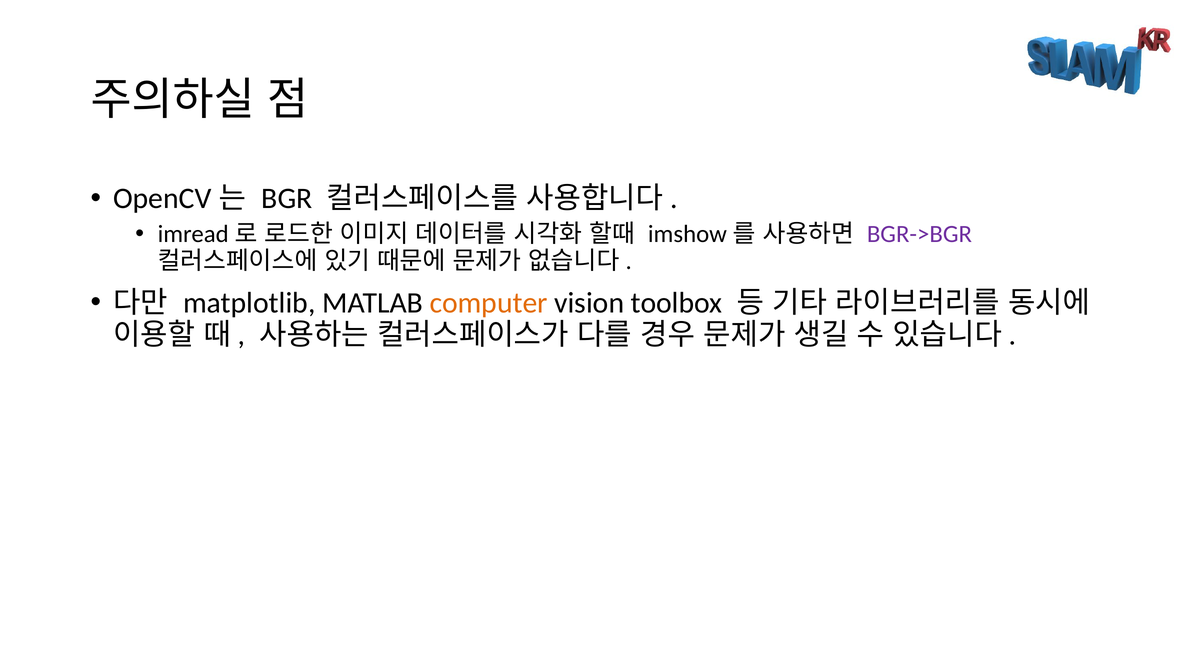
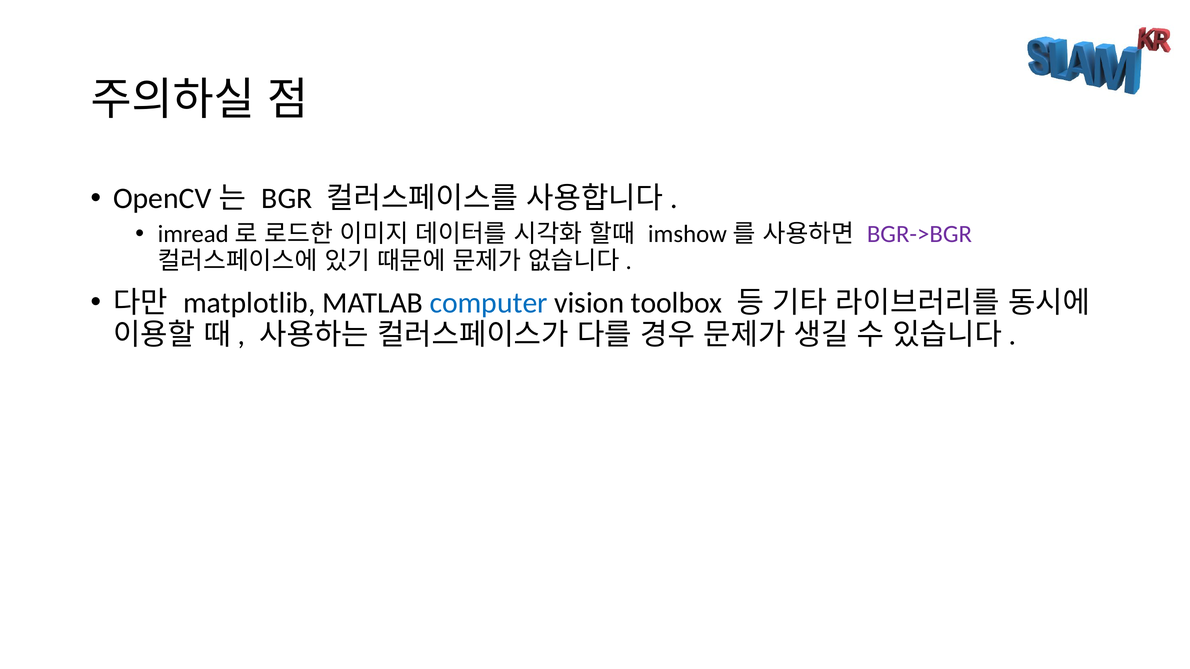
computer colour: orange -> blue (489, 303)
